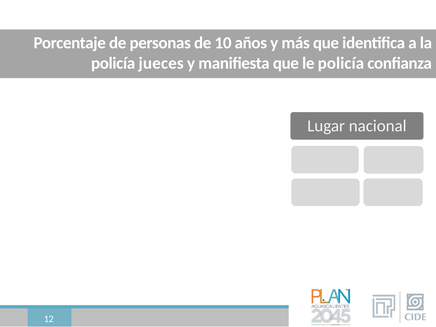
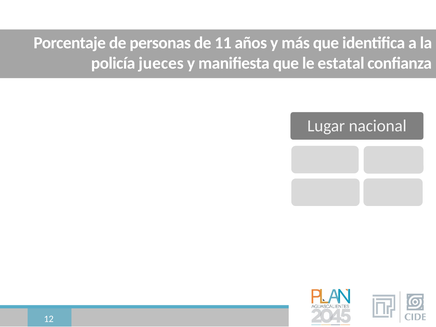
10: 10 -> 11 (223, 43)
le policía: policía -> estatal (341, 63)
